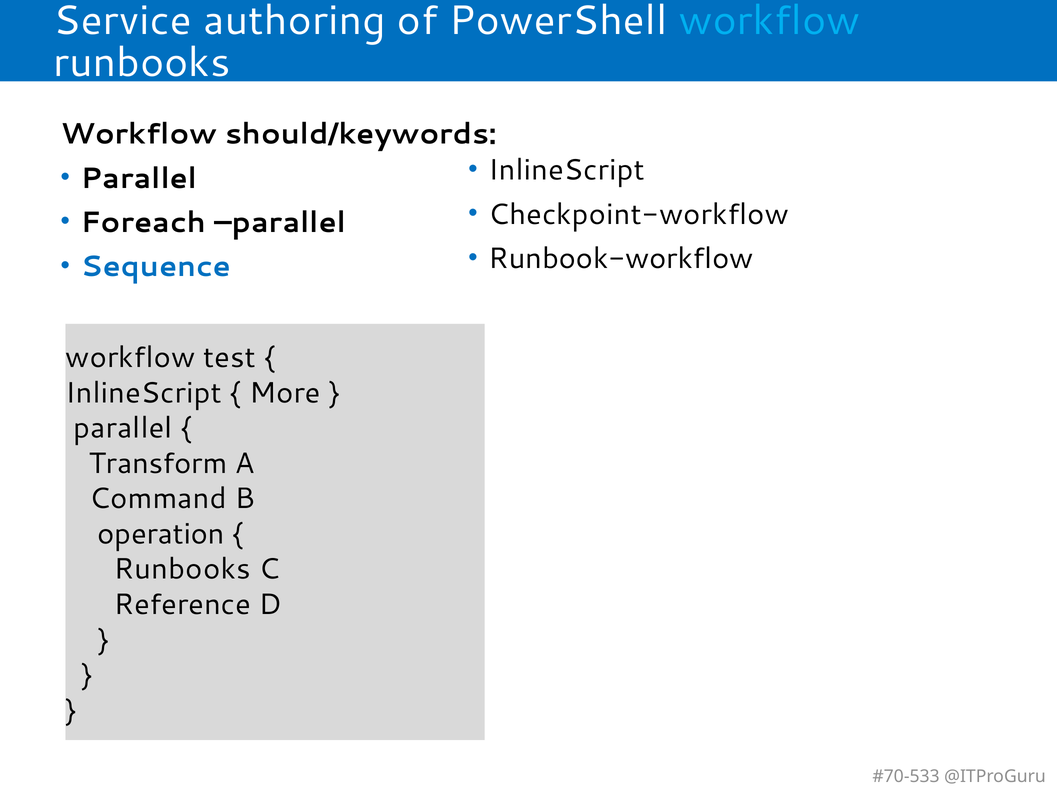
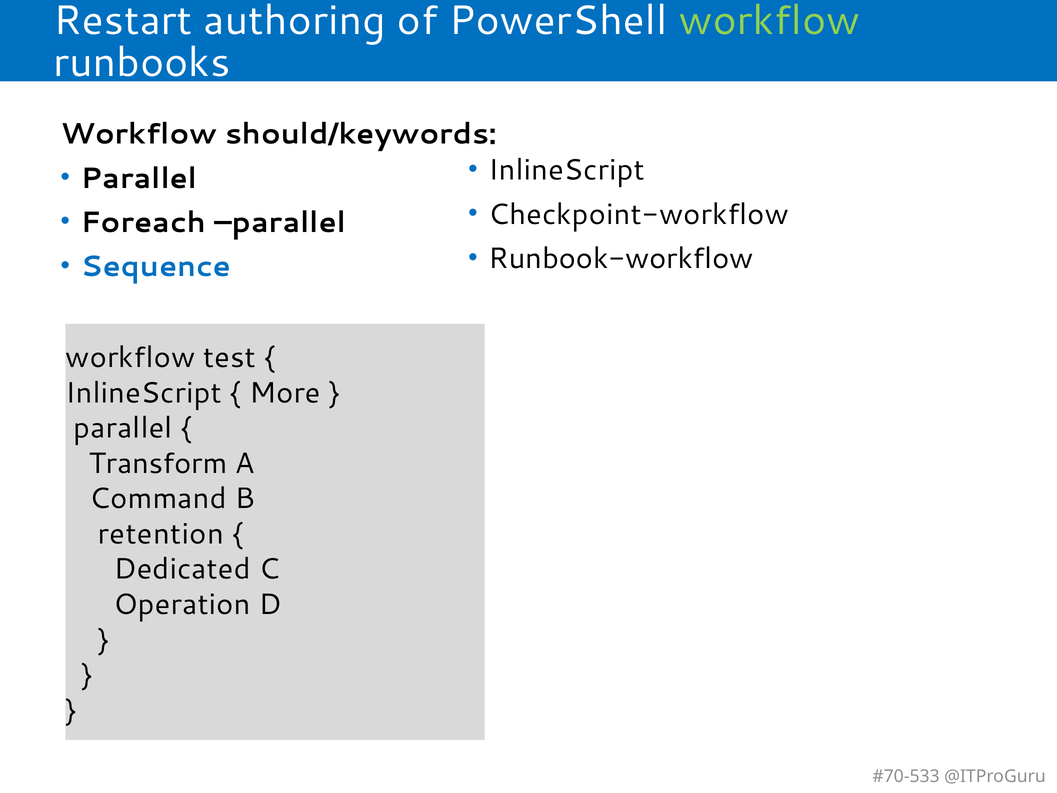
Service: Service -> Restart (123, 21)
workflow colour: light blue -> light green (769, 21)
operation: operation -> retention (161, 534)
Runbooks: Runbooks -> Dedicated (182, 569)
Reference: Reference -> Operation (182, 604)
